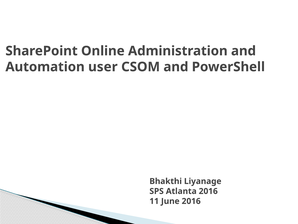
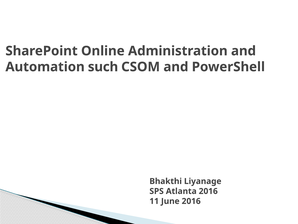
user: user -> such (103, 67)
